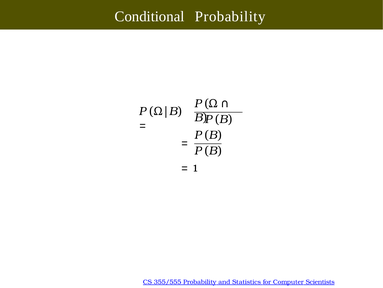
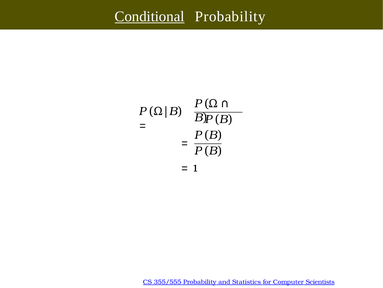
Conditional underline: none -> present (150, 17)
